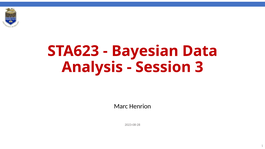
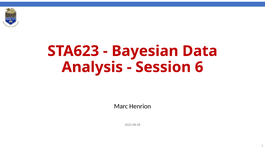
3: 3 -> 6 (199, 67)
